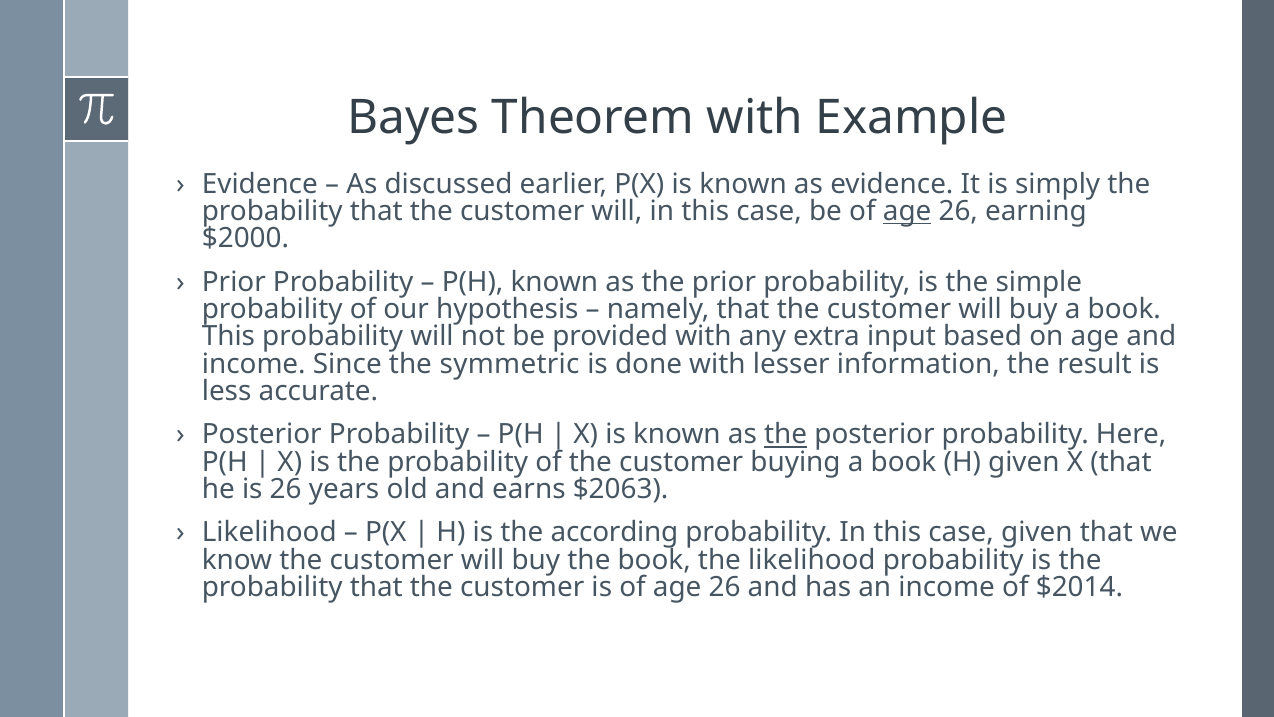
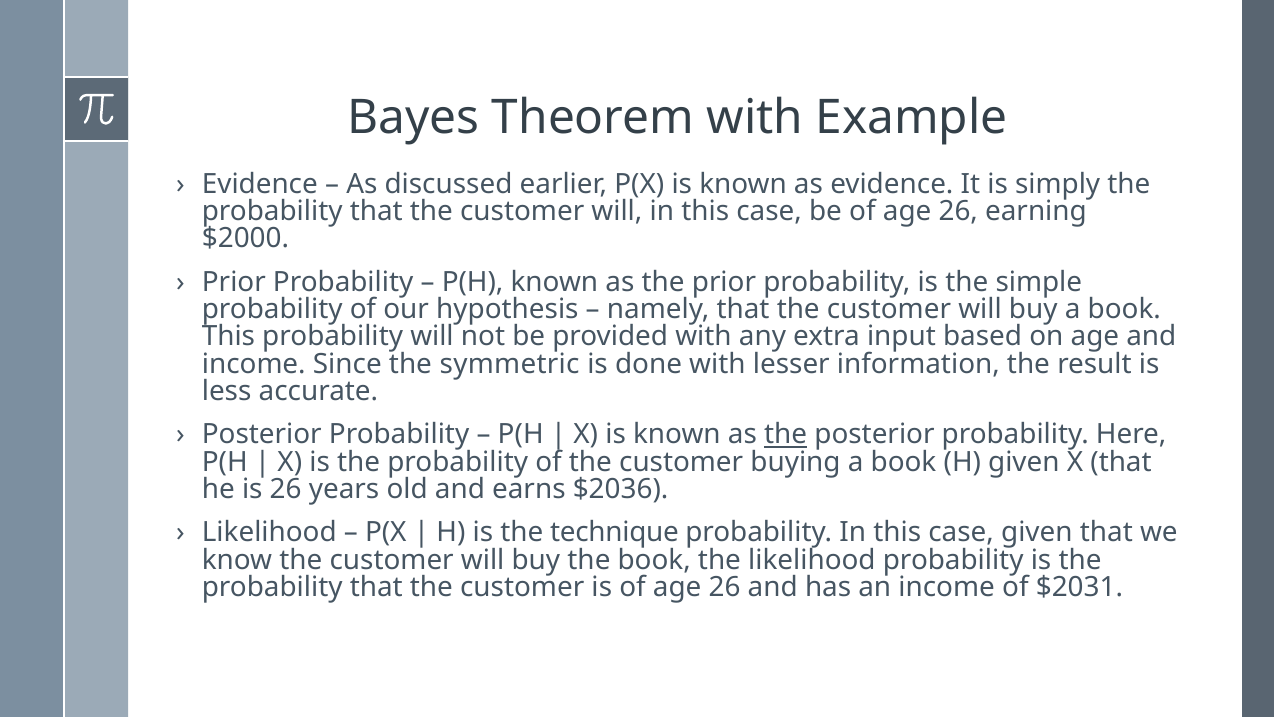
age underline: present -> none (907, 212)
$2063: $2063 -> $2036 (621, 489)
according: according -> technique (615, 533)
$2014: $2014 -> $2031 (1079, 587)
